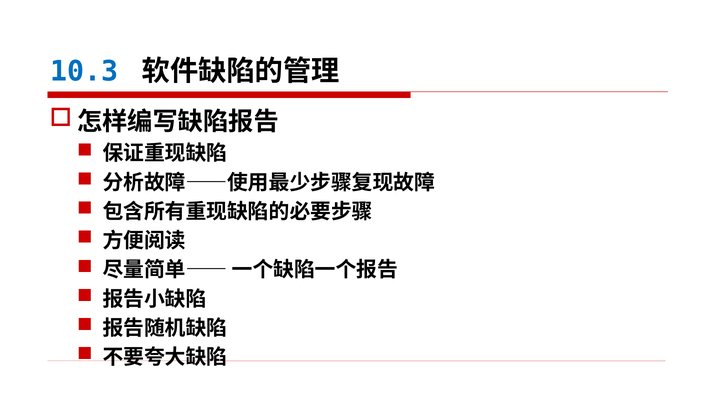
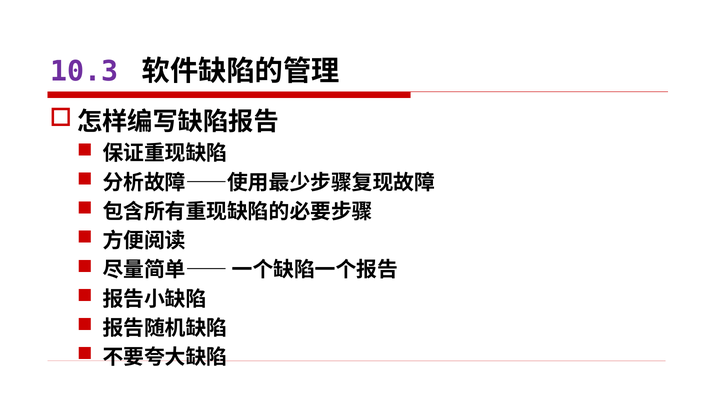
10.3 colour: blue -> purple (84, 71)
